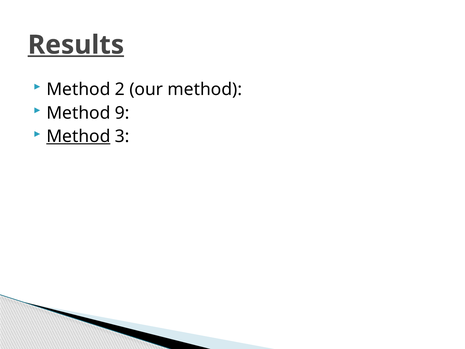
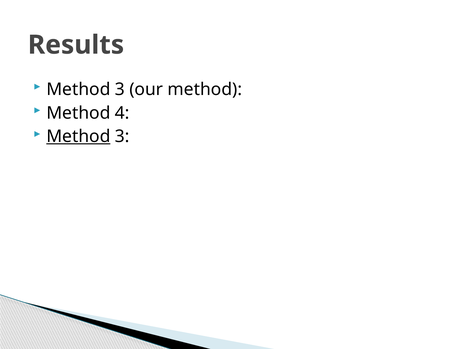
Results underline: present -> none (76, 45)
2: 2 -> 3 (120, 89)
9: 9 -> 4 (122, 113)
